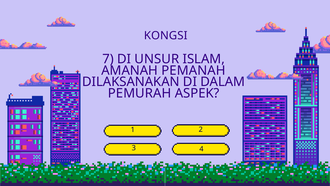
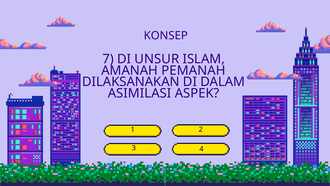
KONGSI: KONGSI -> KONSEP (166, 35)
PEMURAH: PEMURAH -> ASIMILASI (140, 93)
